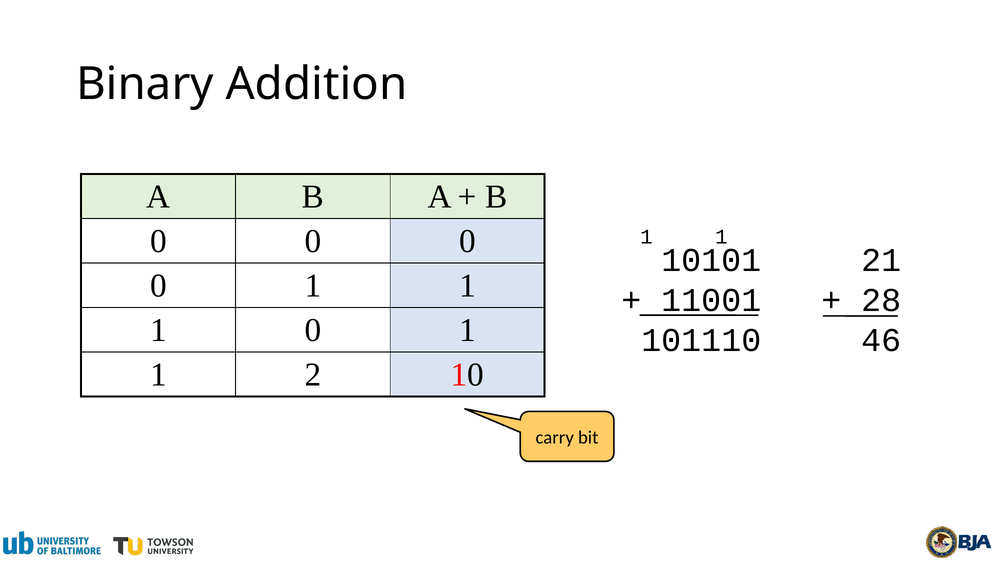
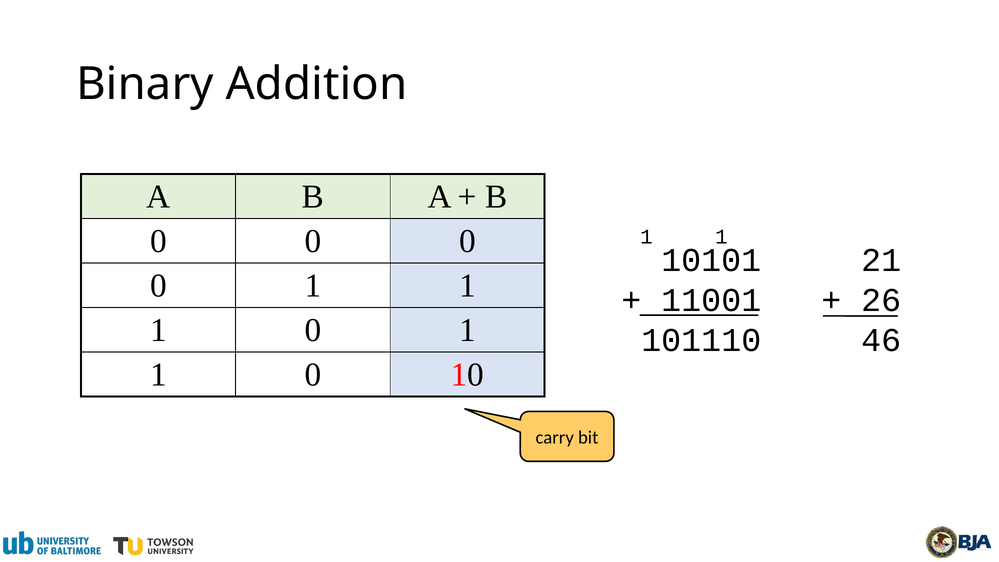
28: 28 -> 26 (881, 300)
2: 2 -> 0 (313, 375)
